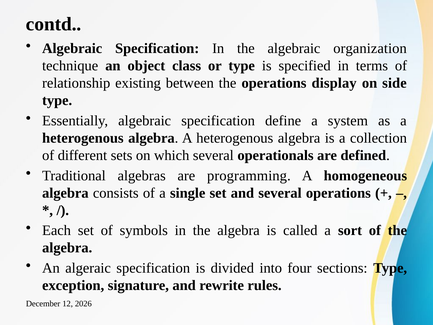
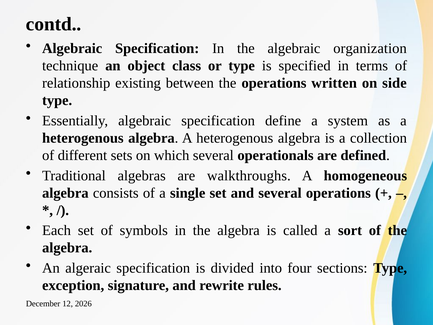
display: display -> written (334, 83)
programming: programming -> walkthroughs (249, 175)
